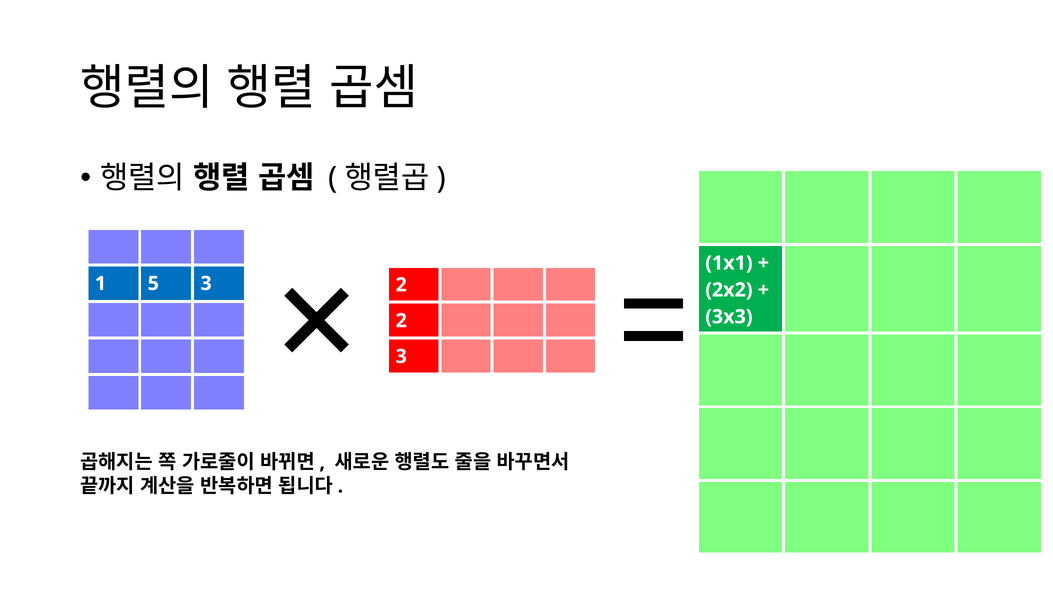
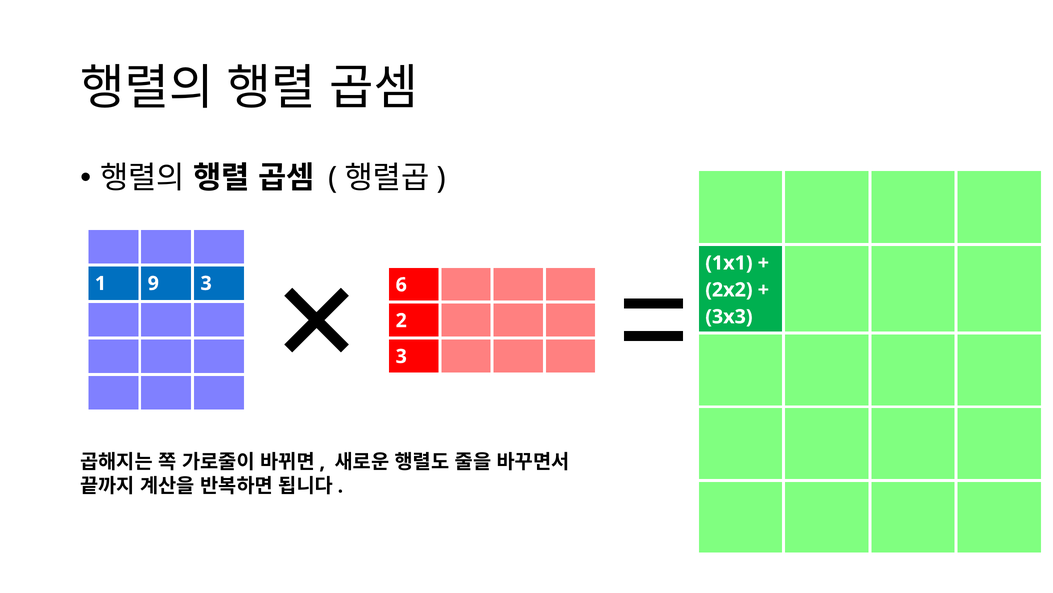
5: 5 -> 9 (153, 283)
3 2: 2 -> 6 (401, 285)
